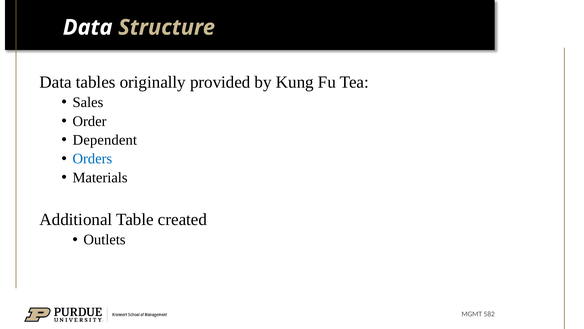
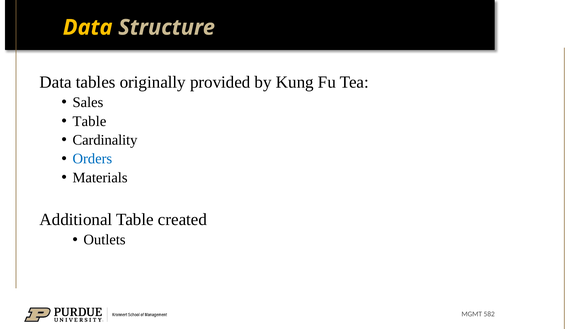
Data colour: white -> yellow (88, 27)
Order: Order -> Table (89, 121)
Dependent: Dependent -> Cardinality (105, 140)
